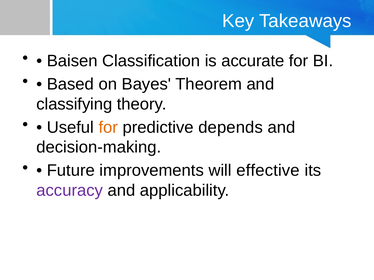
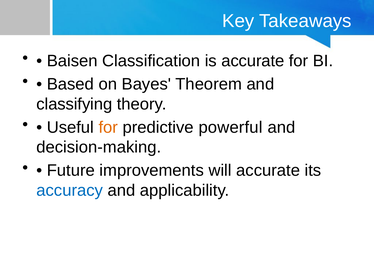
depends: depends -> powerful (231, 128)
will effective: effective -> accurate (268, 171)
accuracy colour: purple -> blue (70, 191)
